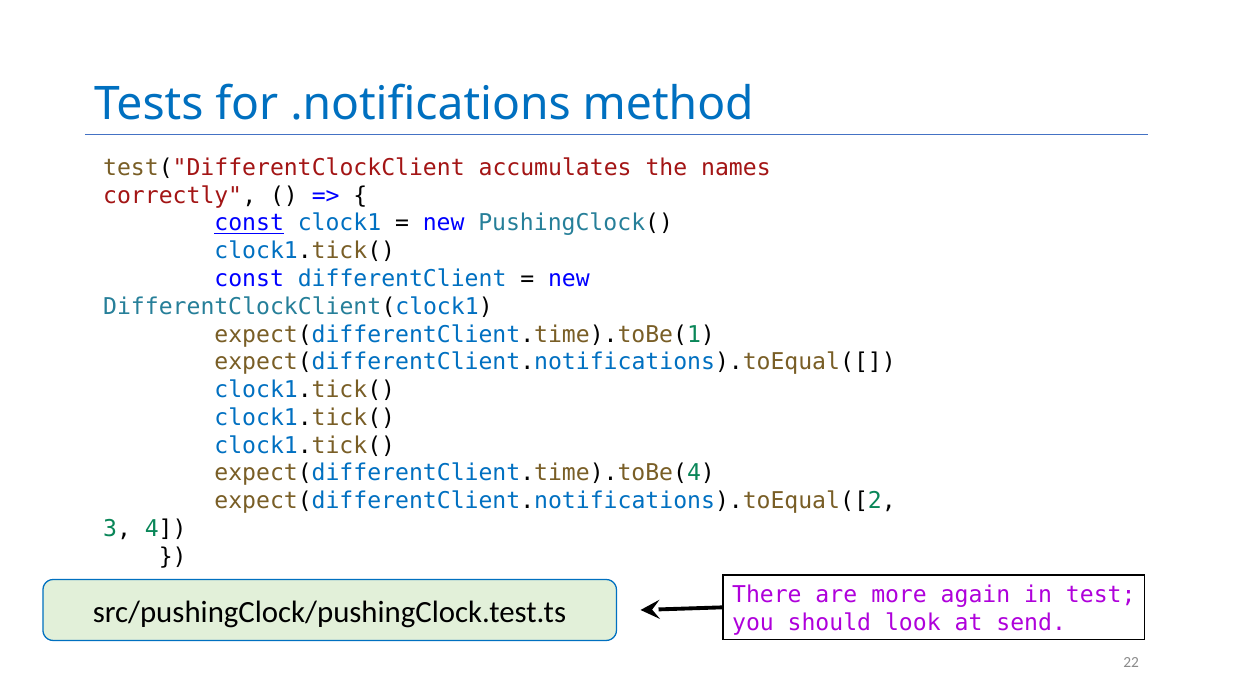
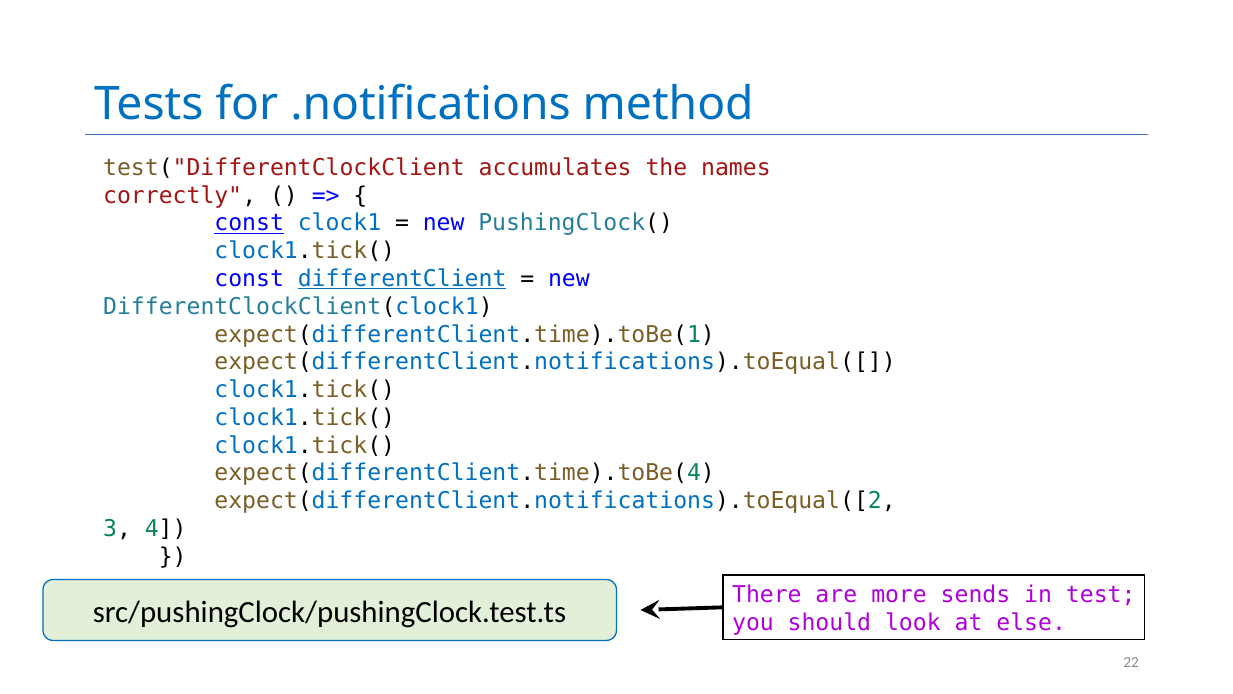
differentClient underline: none -> present (402, 279)
again: again -> sends (975, 595)
send: send -> else (1031, 622)
